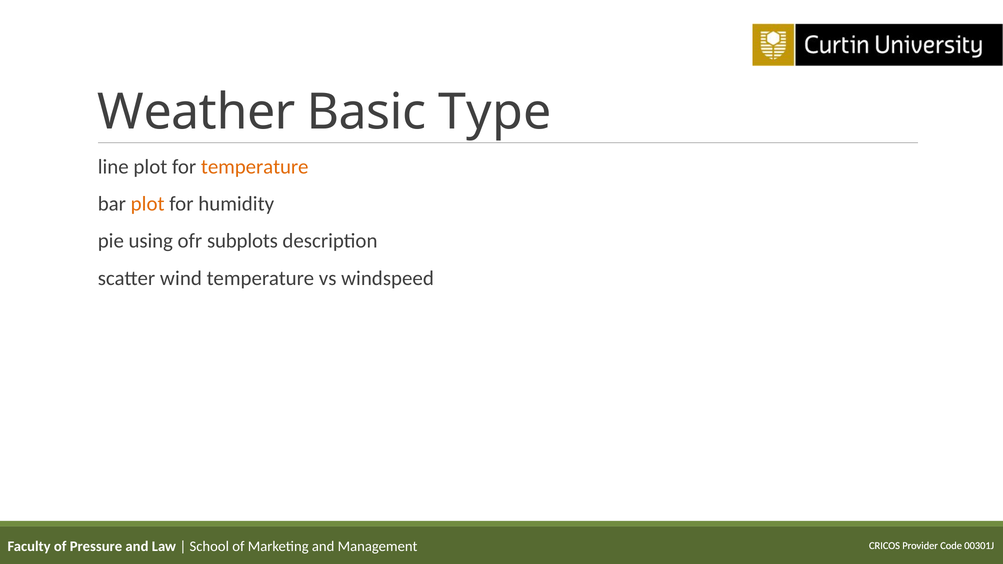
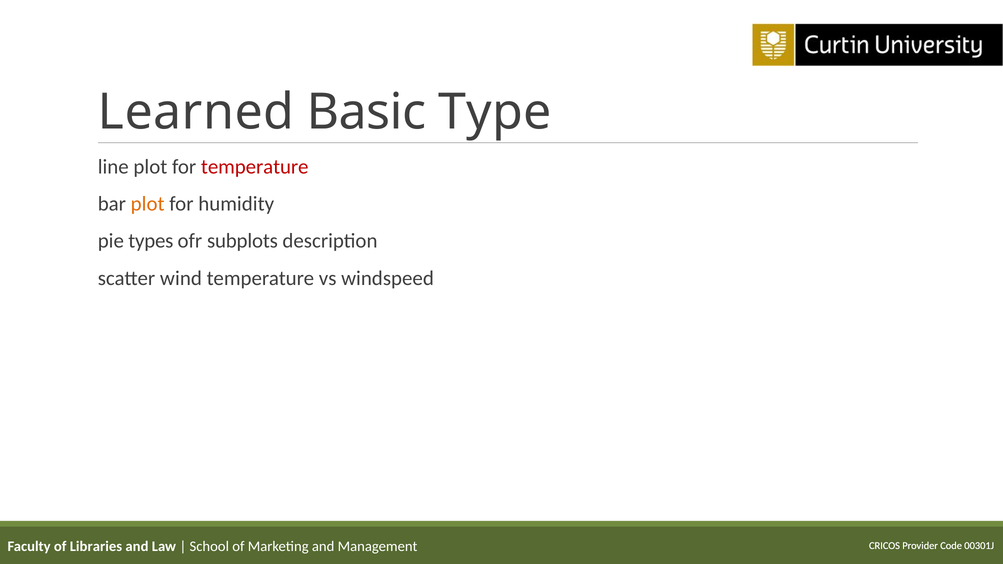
Weather: Weather -> Learned (196, 112)
temperature colour: orange -> red (255, 167)
using: using -> types (151, 241)
Pressure: Pressure -> Libraries (96, 546)
